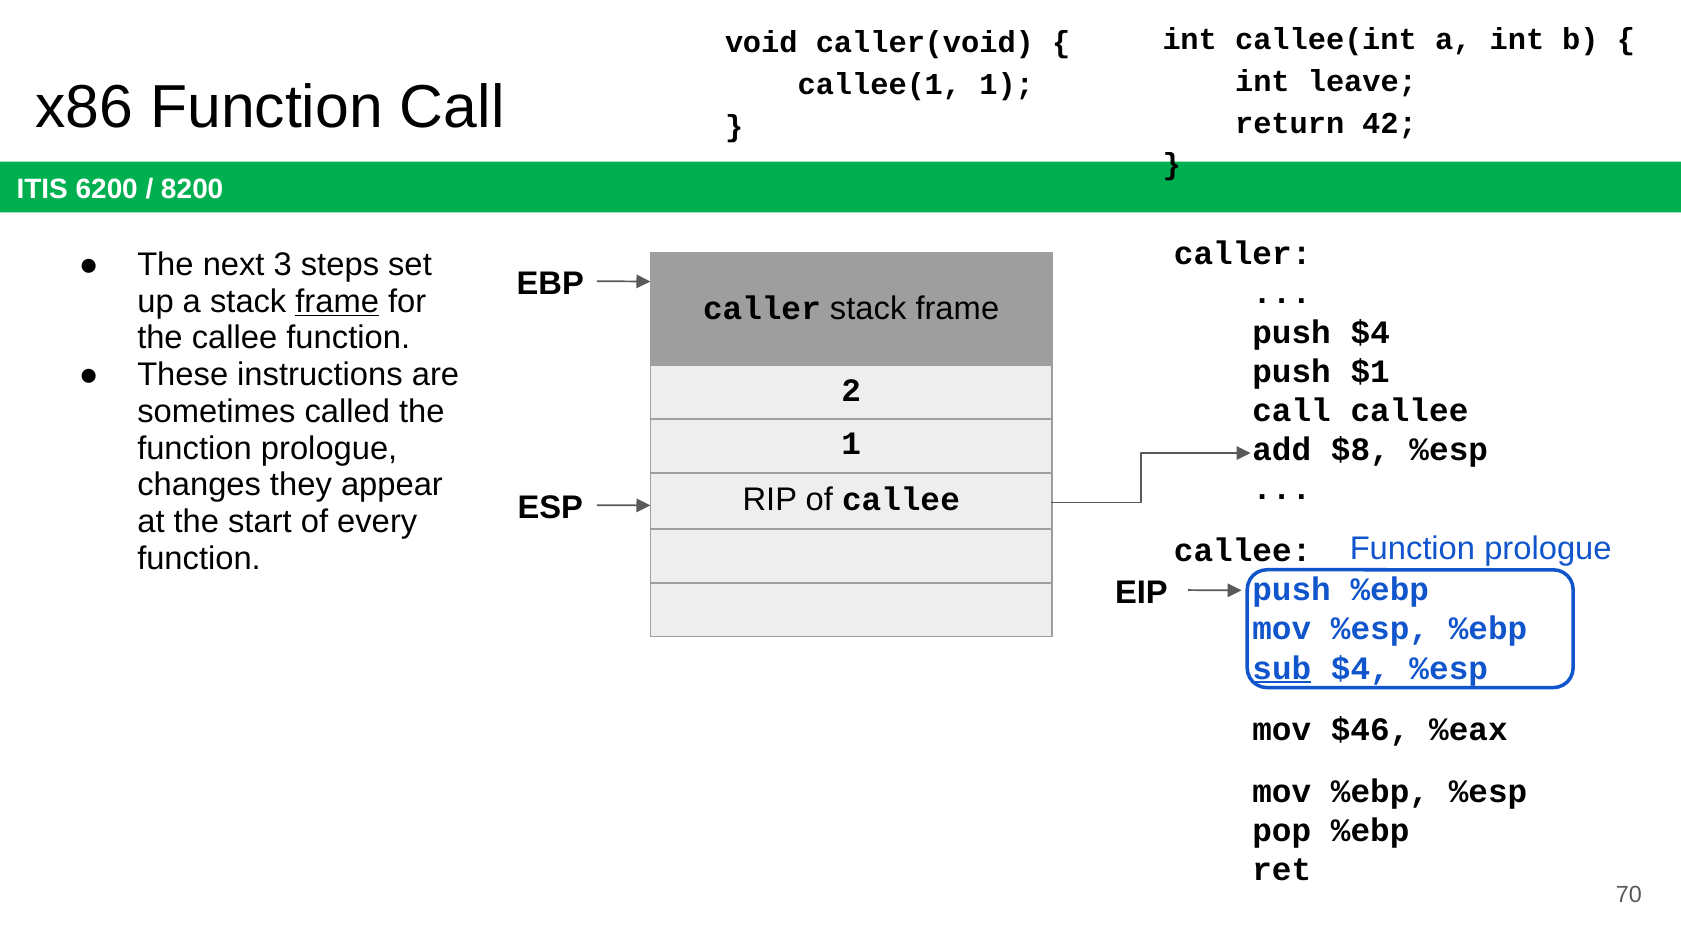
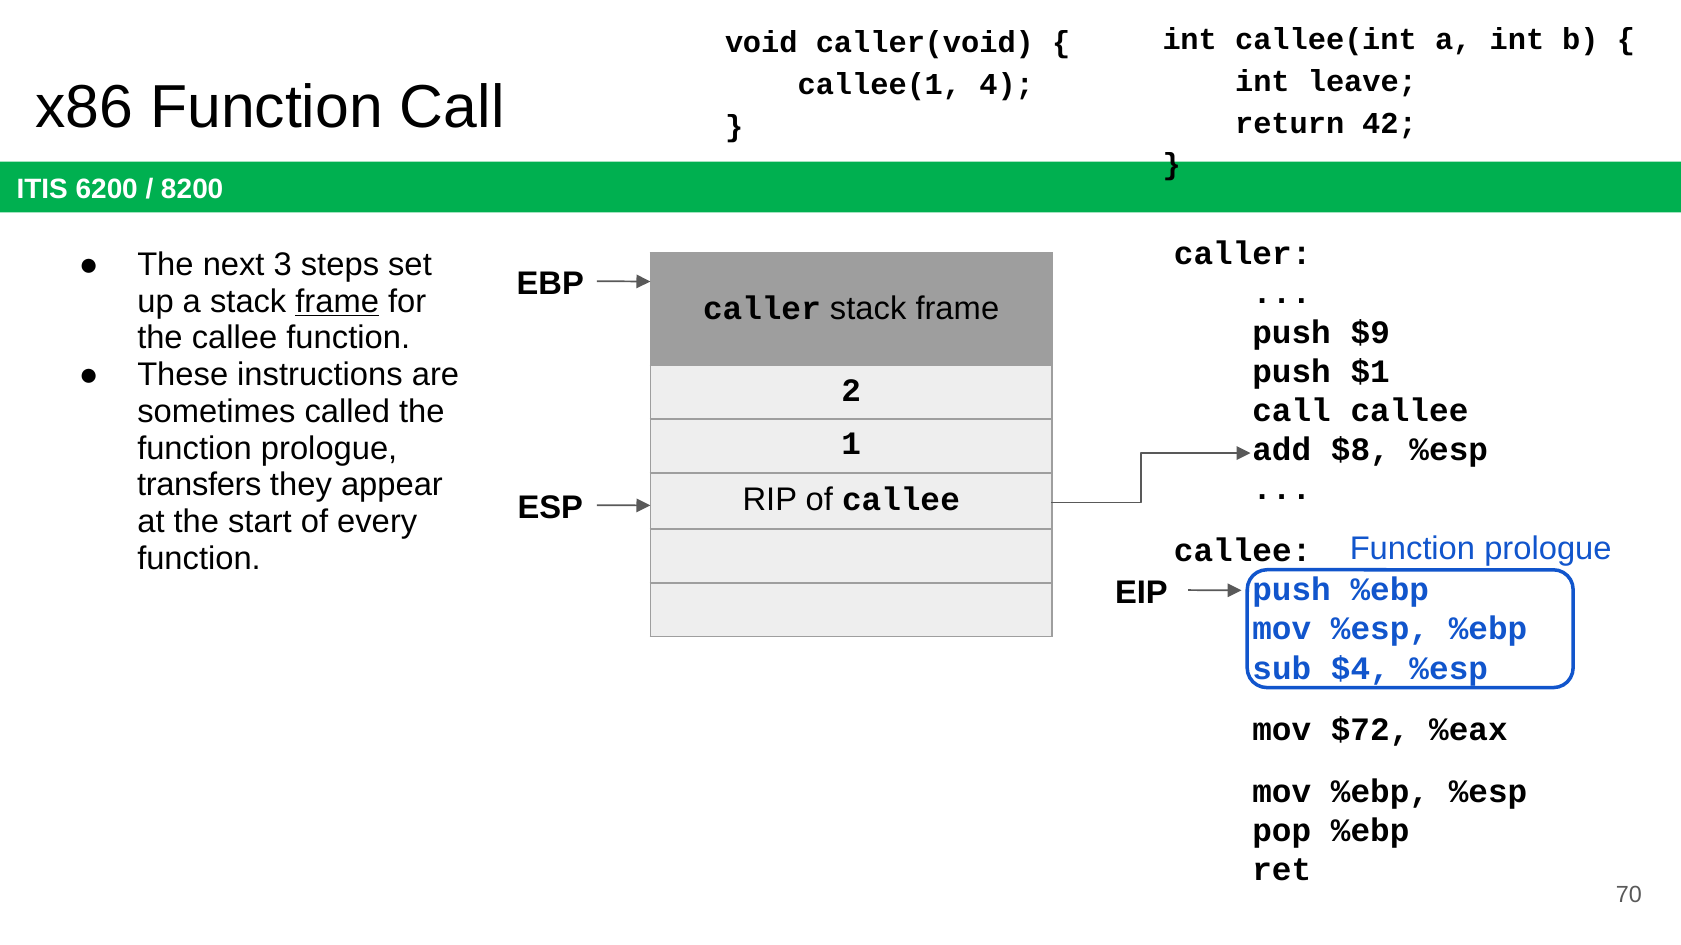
callee(1 1: 1 -> 4 (1007, 84)
push $4: $4 -> $9 (1370, 332)
changes: changes -> transfers (199, 485)
sub underline: present -> none (1282, 669)
$46: $46 -> $72 (1370, 730)
